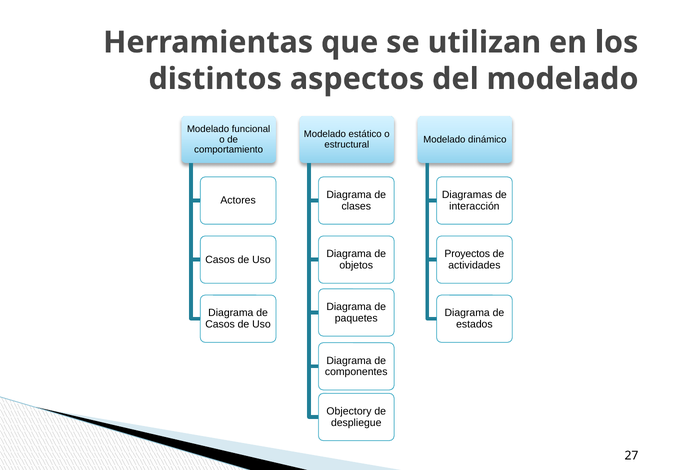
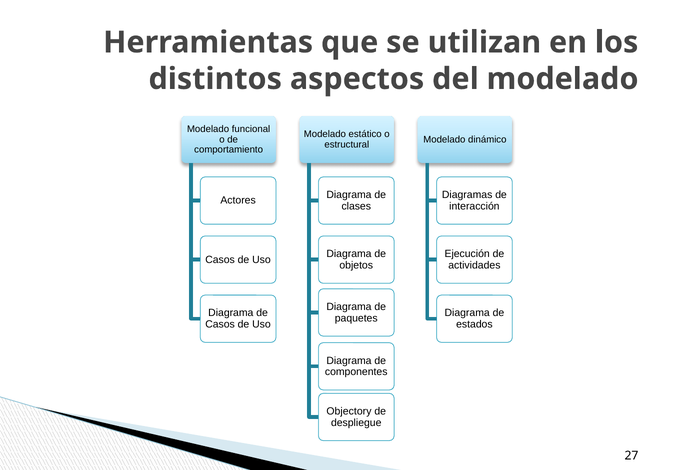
Proyectos: Proyectos -> Ejecución (467, 254)
